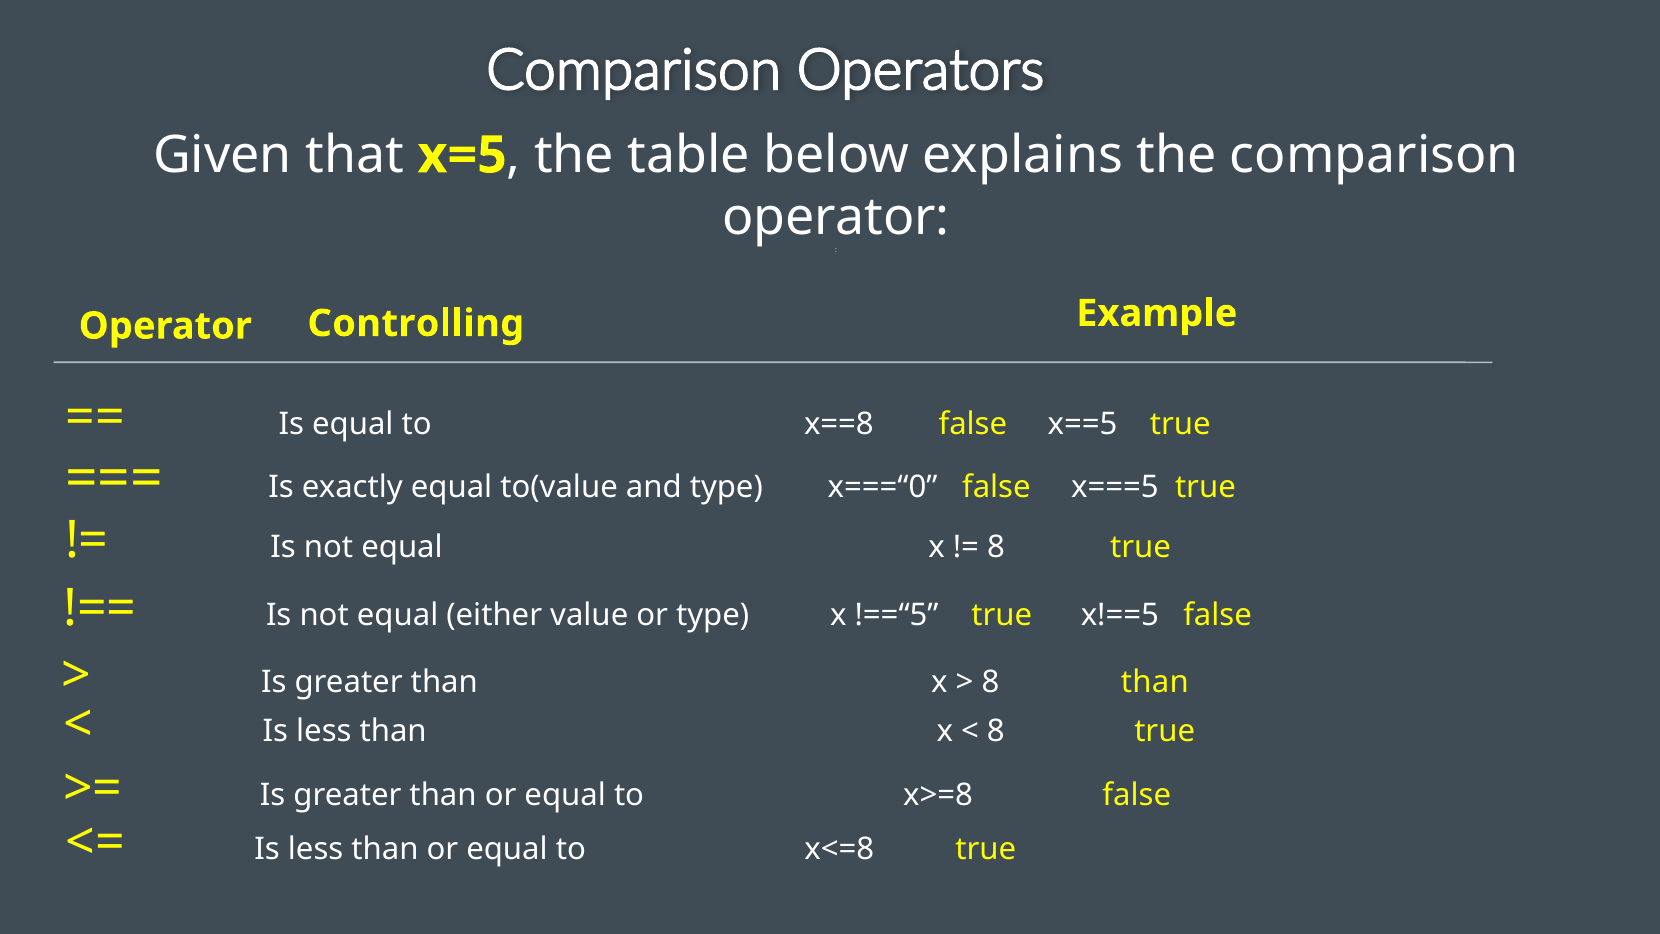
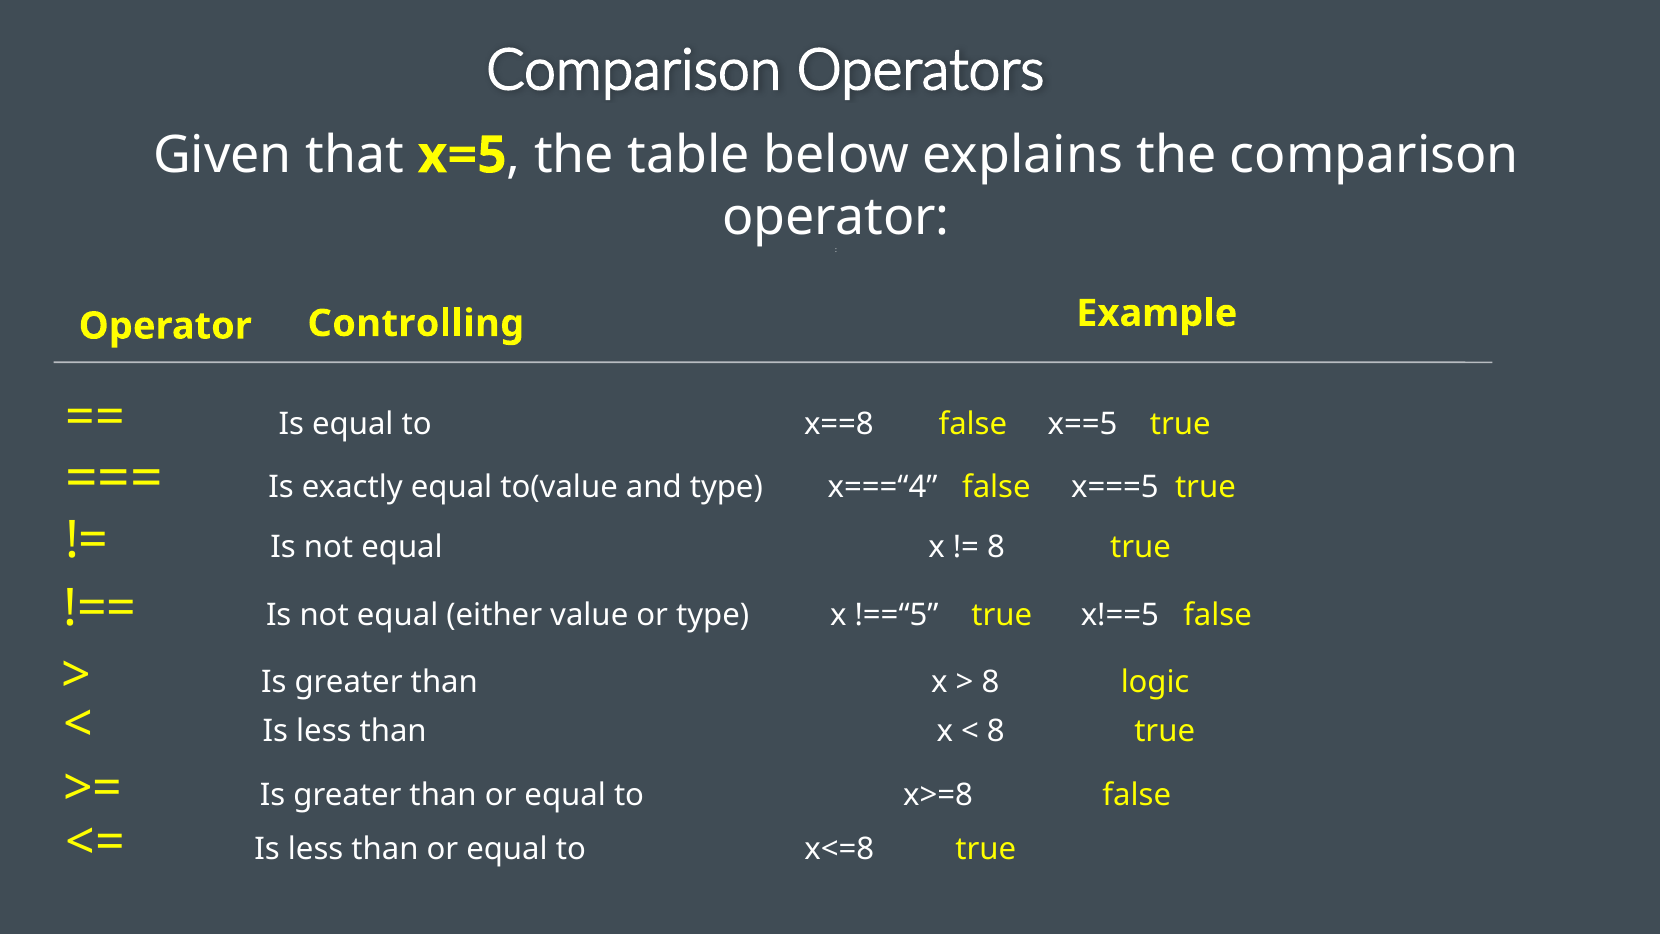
x===“0: x===“0 -> x===“4 (883, 487)
8 than: than -> logic (1155, 682)
